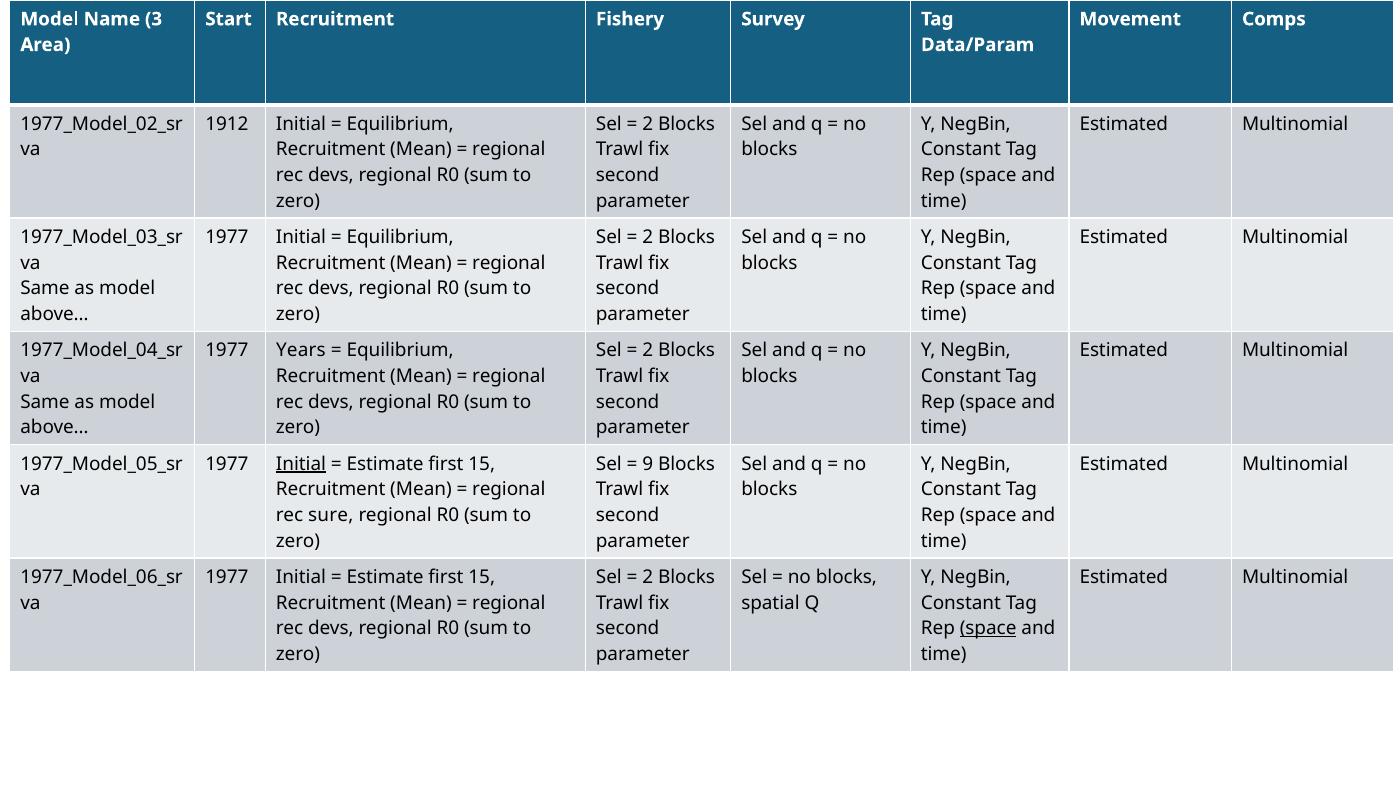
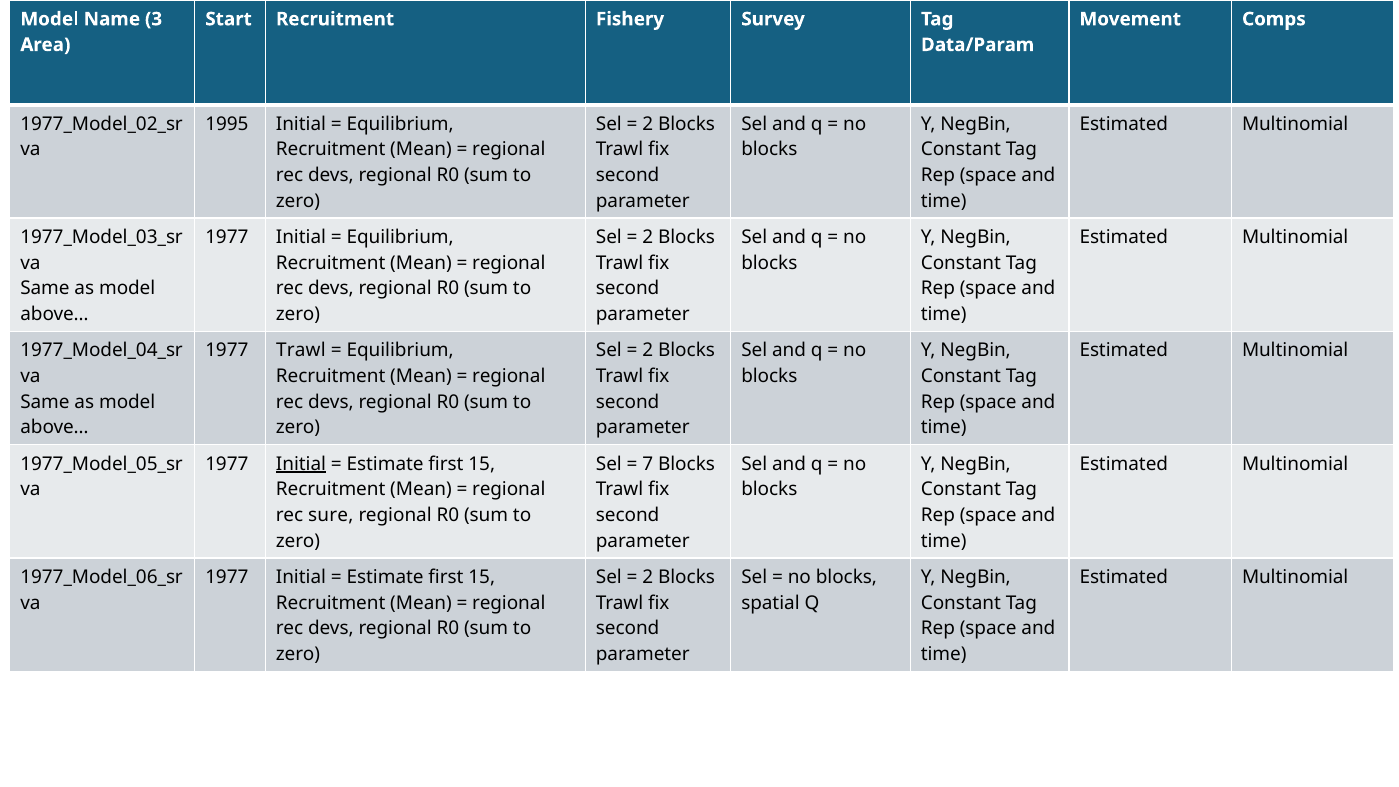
1912: 1912 -> 1995 (227, 124)
1977 Years: Years -> Trawl (301, 350)
9: 9 -> 7 (648, 464)
space underline: present -> none (988, 628)
